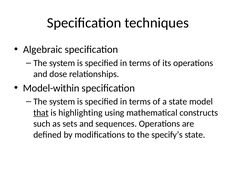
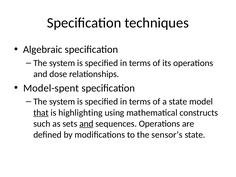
Model-within: Model-within -> Model-spent (51, 88)
and underline: none -> present (86, 124)
specify’s: specify’s -> sensor’s (167, 135)
